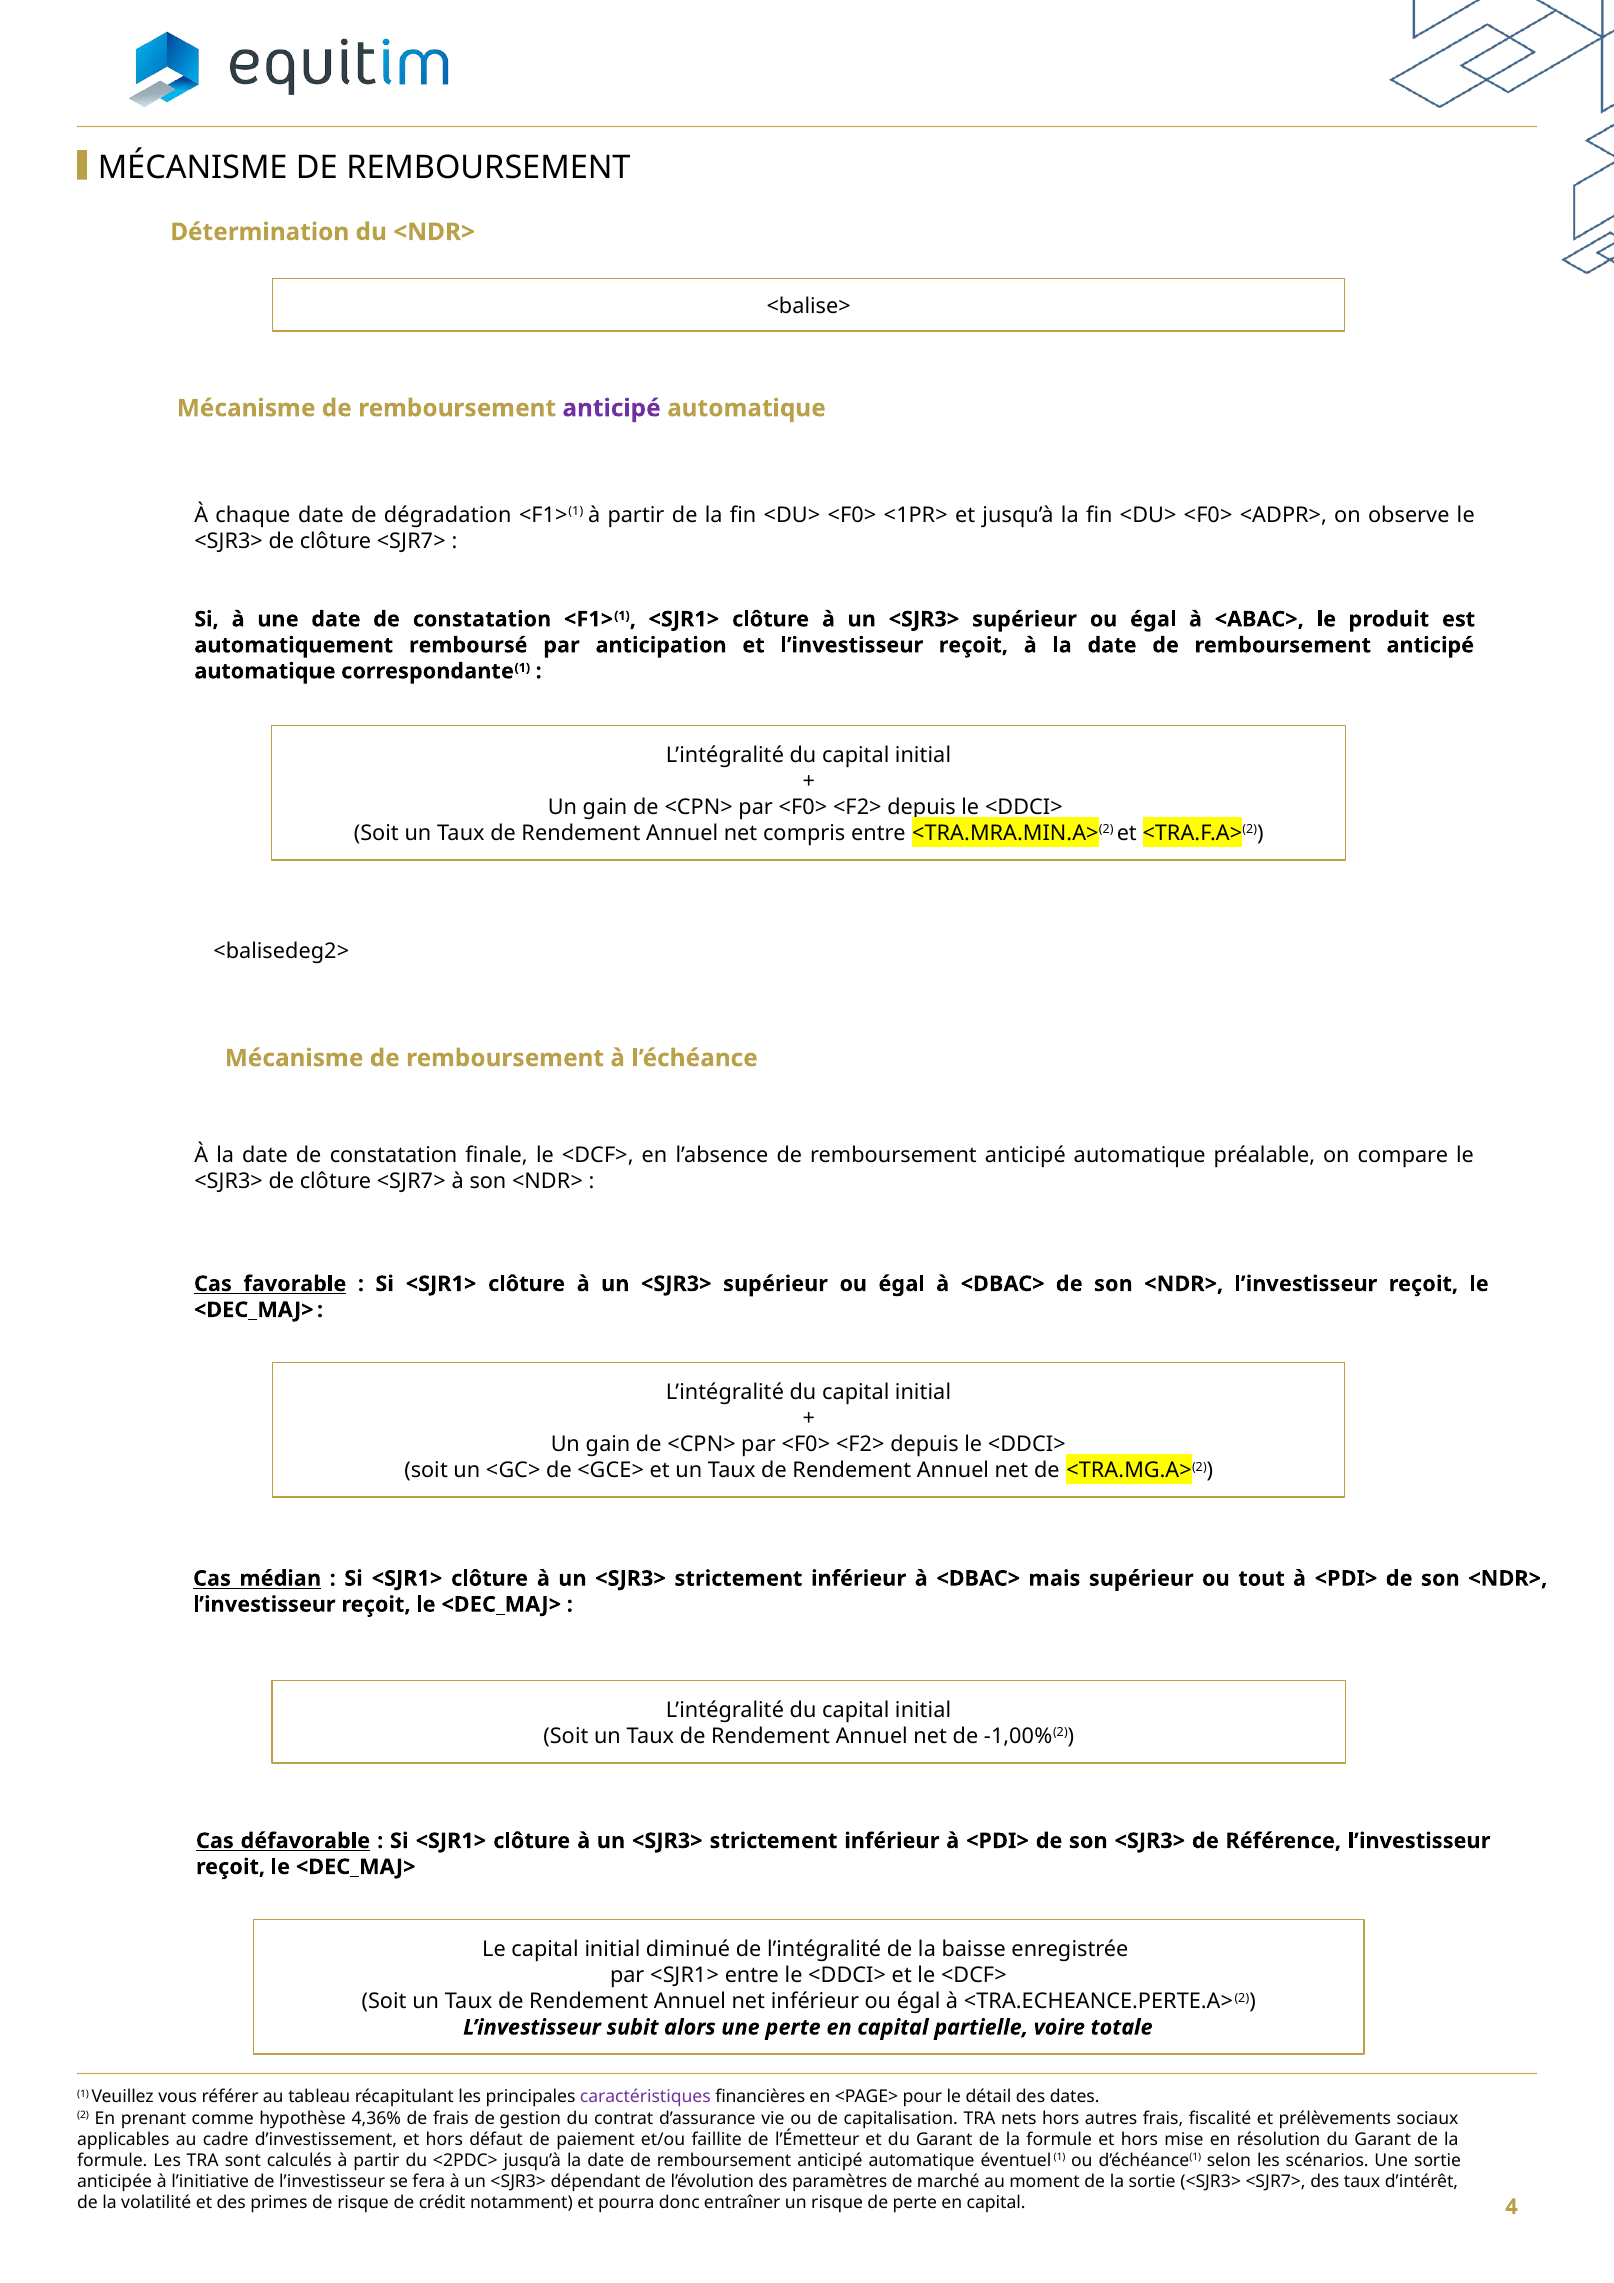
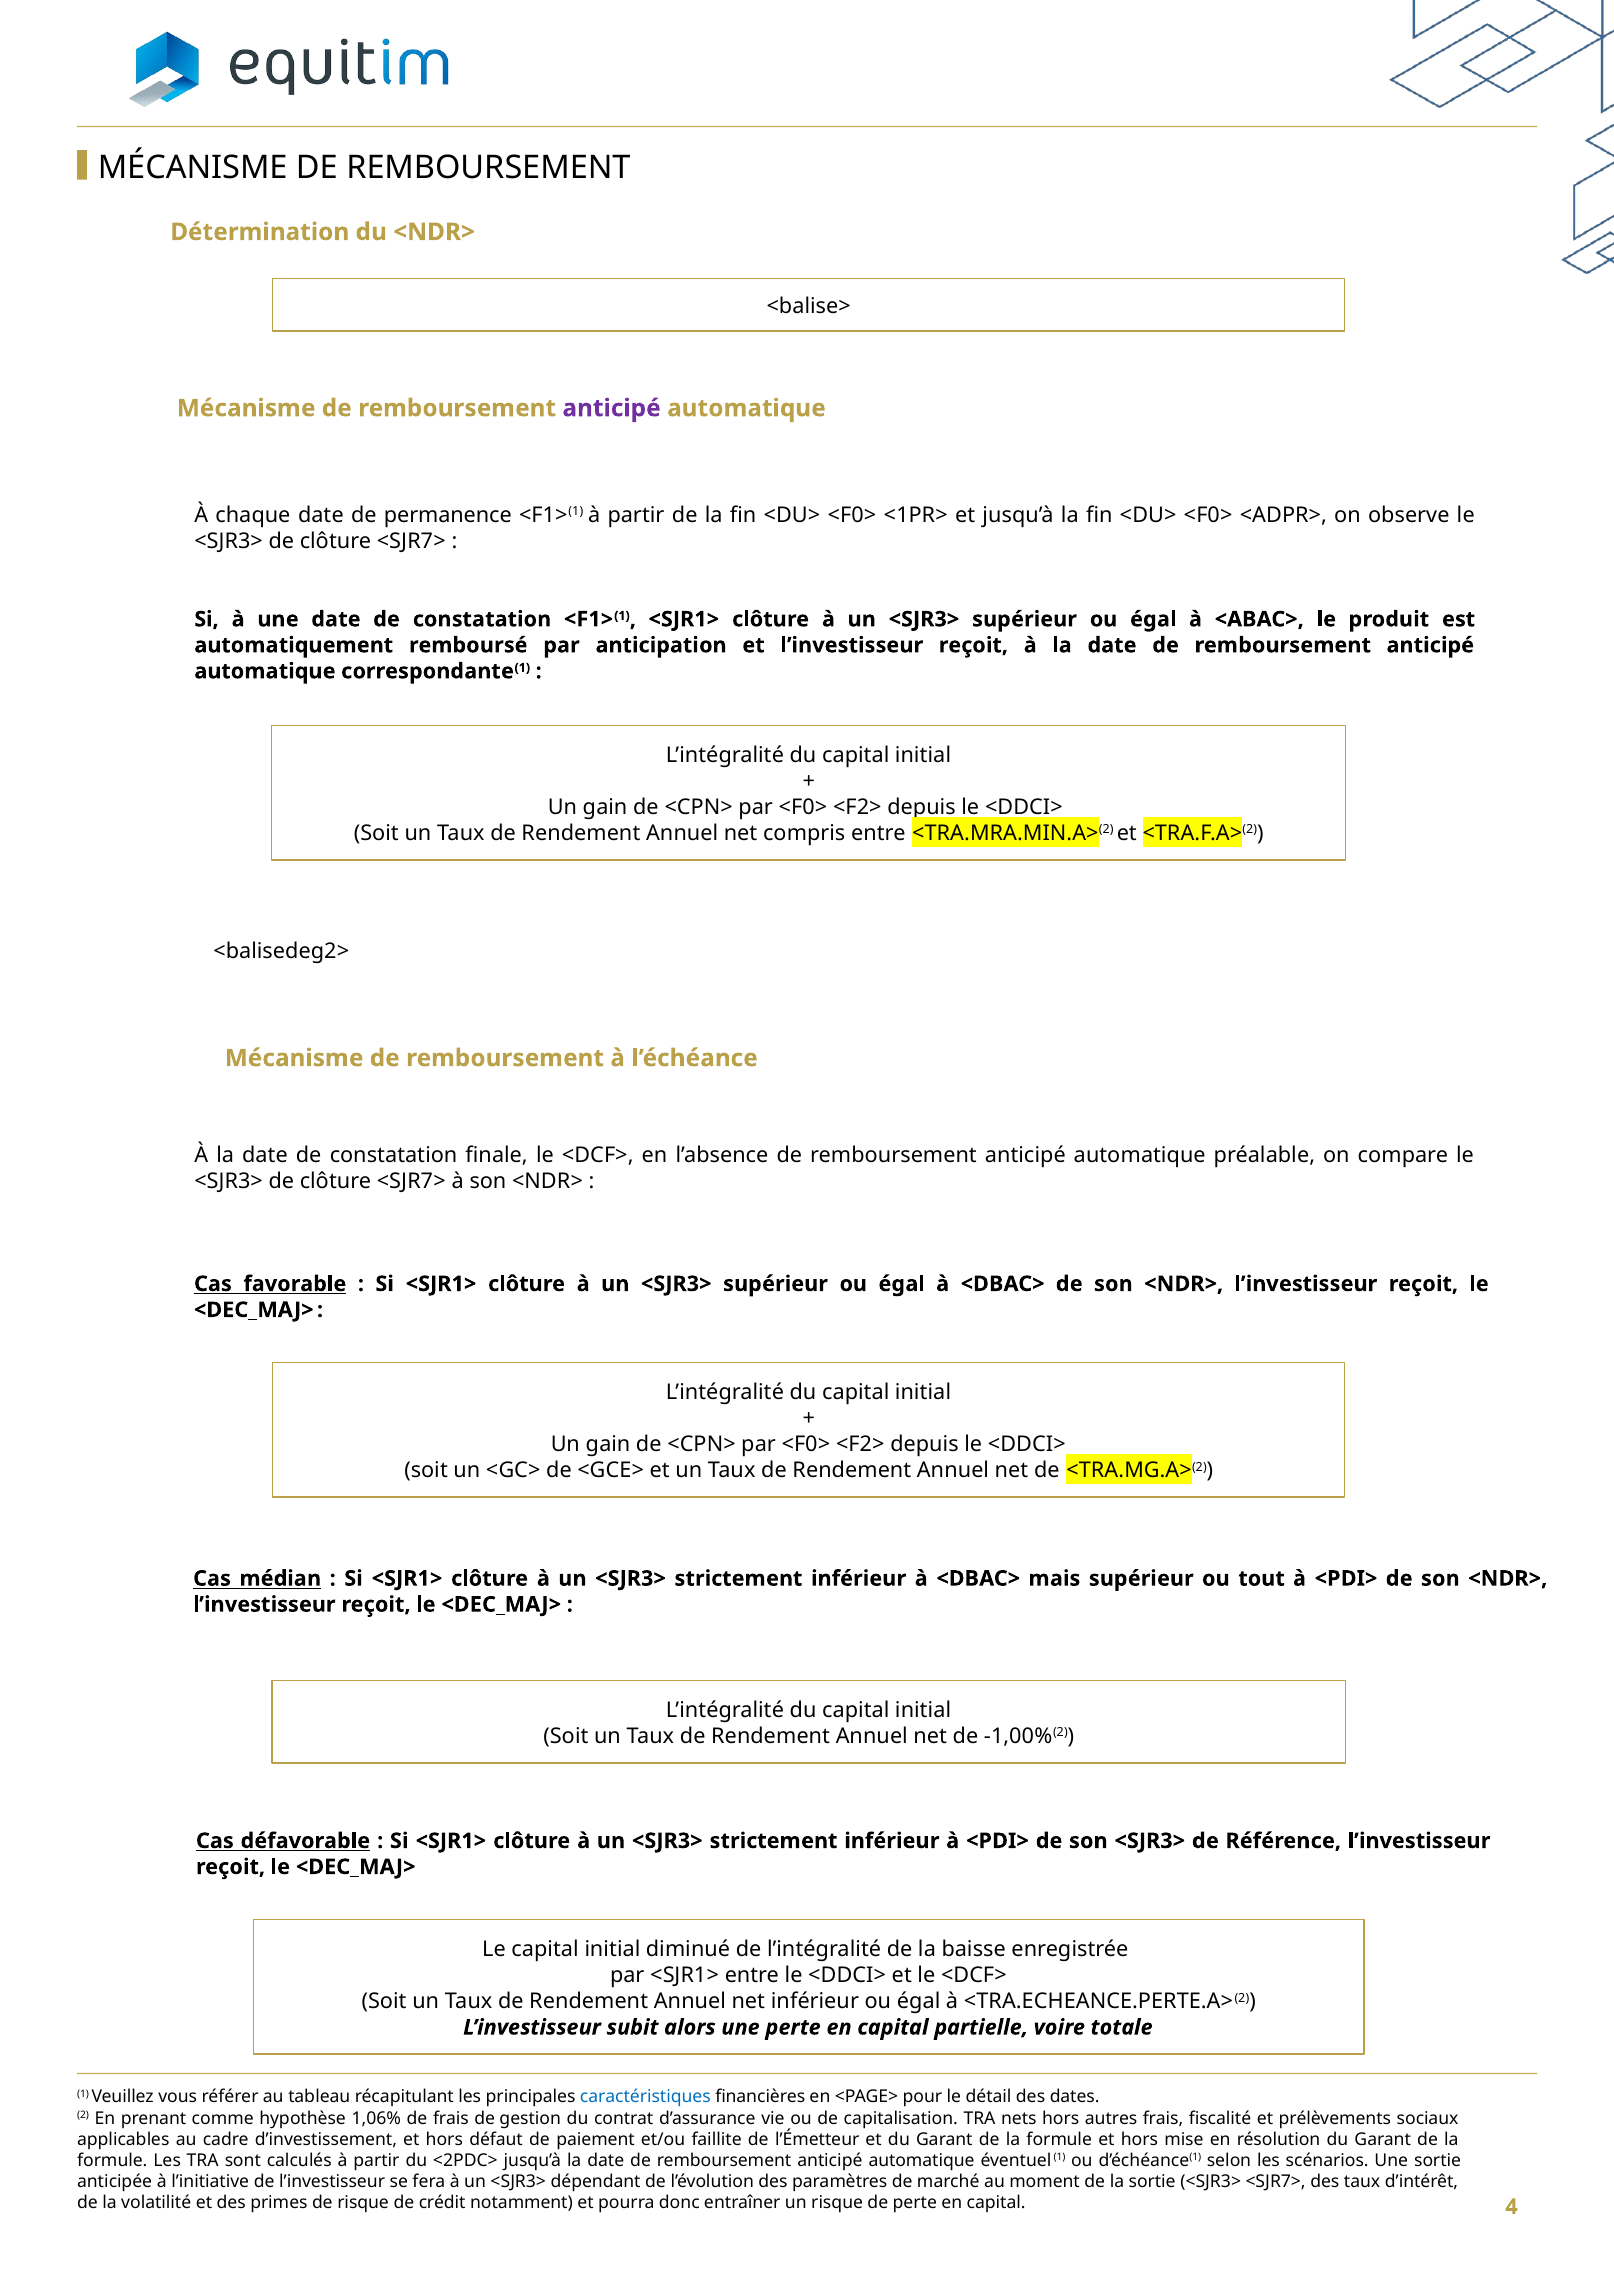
dégradation: dégradation -> permanence (448, 515)
caractéristiques colour: purple -> blue (645, 2097)
4,36%: 4,36% -> 1,06% (376, 2118)
